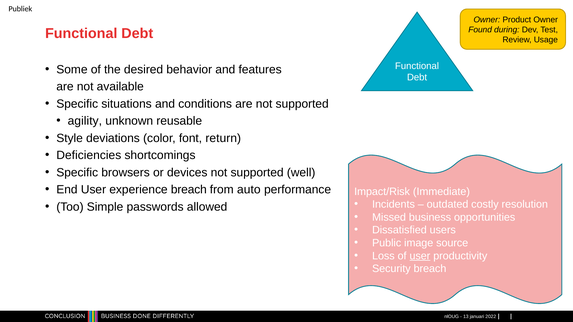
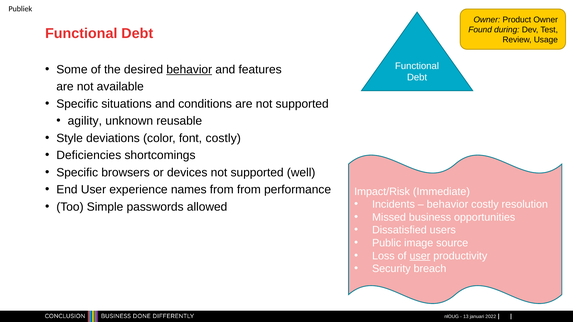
behavior underline: none -> present (189, 70)
font return: return -> costly (223, 138)
experience breach: breach -> names (189, 190)
from auto: auto -> from (249, 190)
outdated: outdated -> behavior (447, 205)
